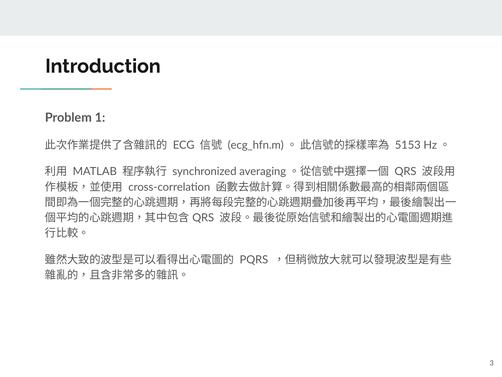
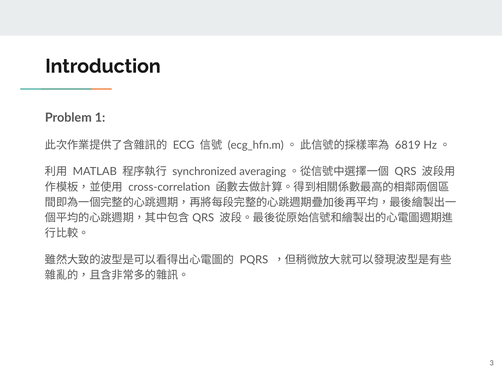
5153: 5153 -> 6819 (408, 145)
